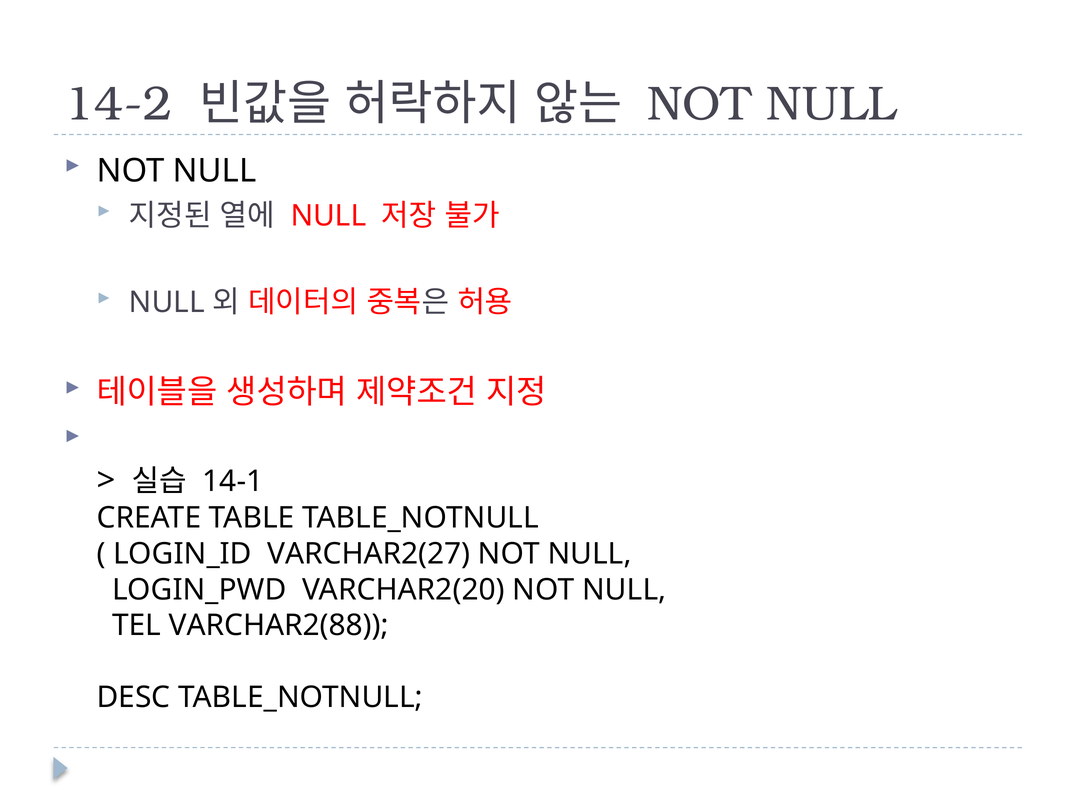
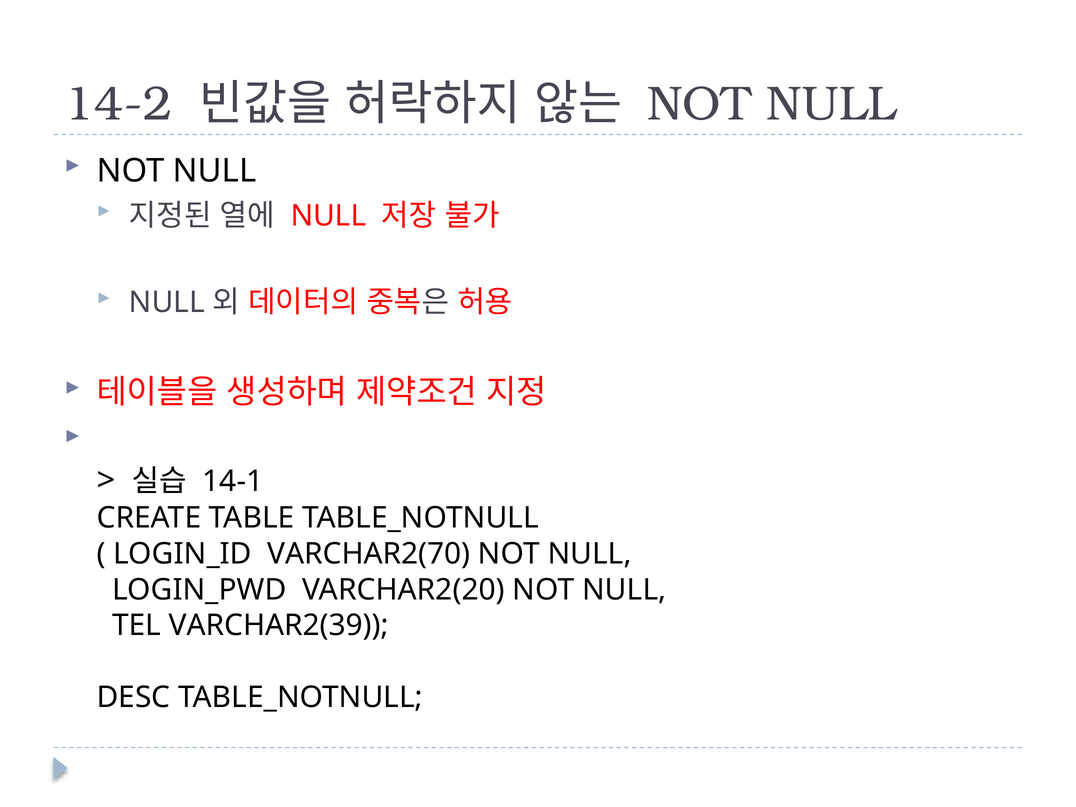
VARCHAR2(27: VARCHAR2(27 -> VARCHAR2(70 (369, 554)
VARCHAR2(88: VARCHAR2(88 -> VARCHAR2(39 (279, 626)
